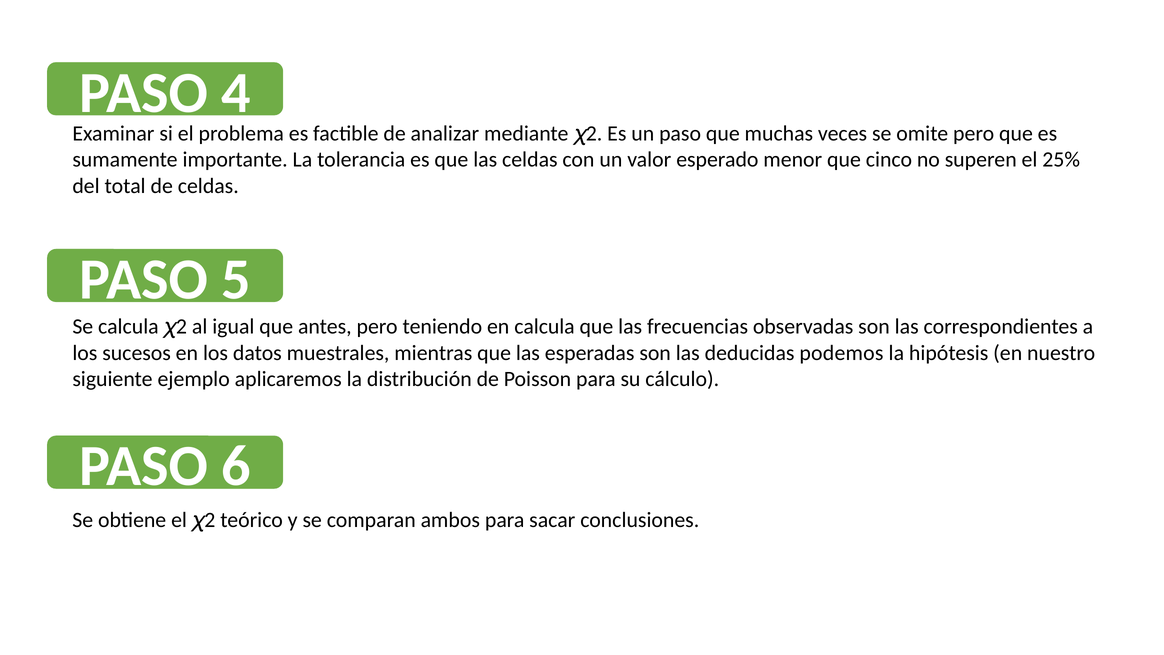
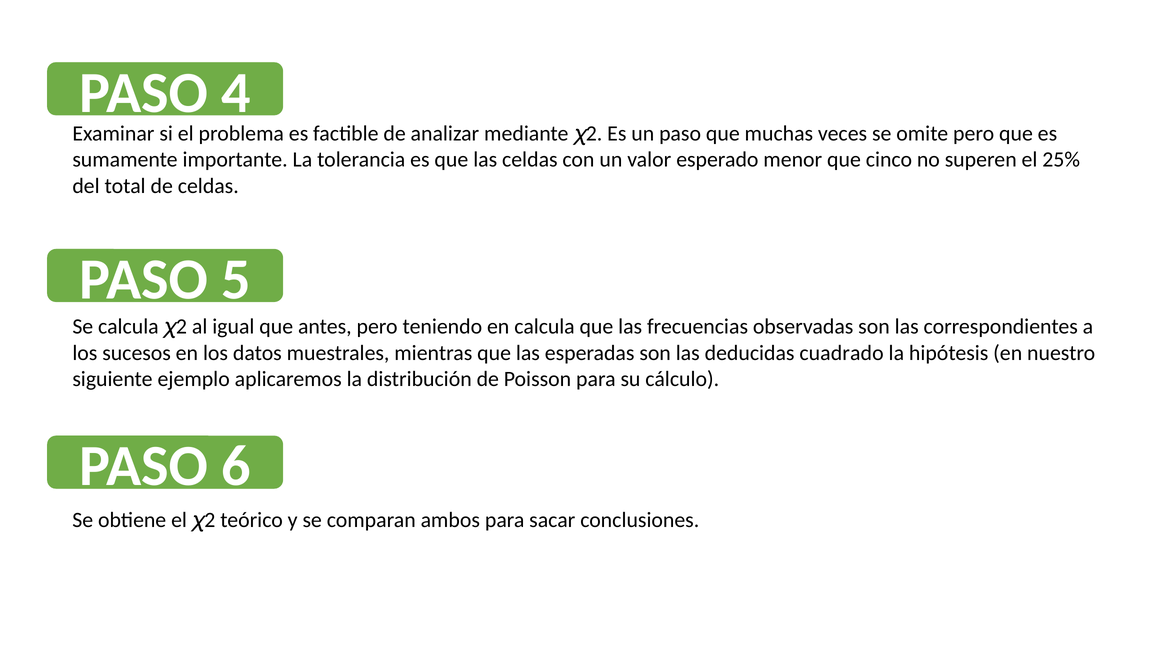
podemos: podemos -> cuadrado (842, 353)
